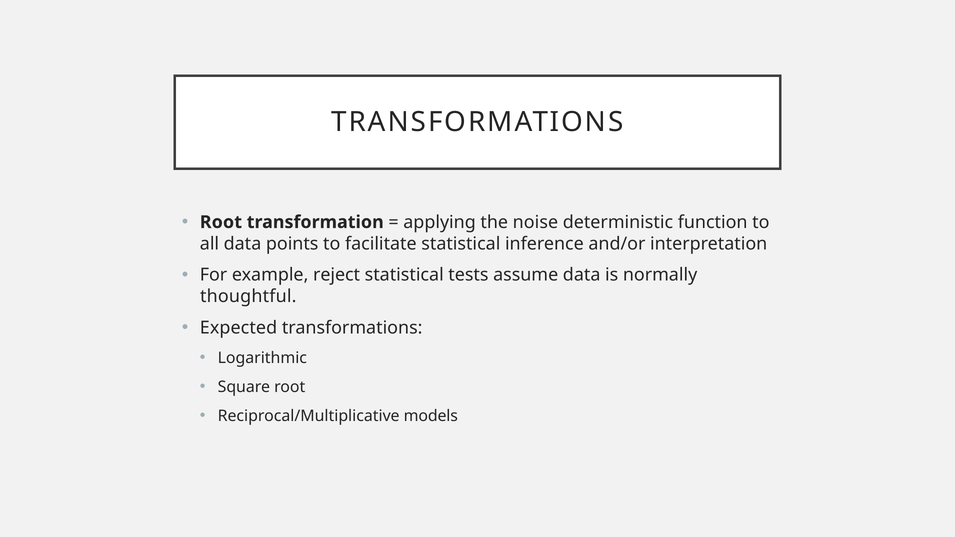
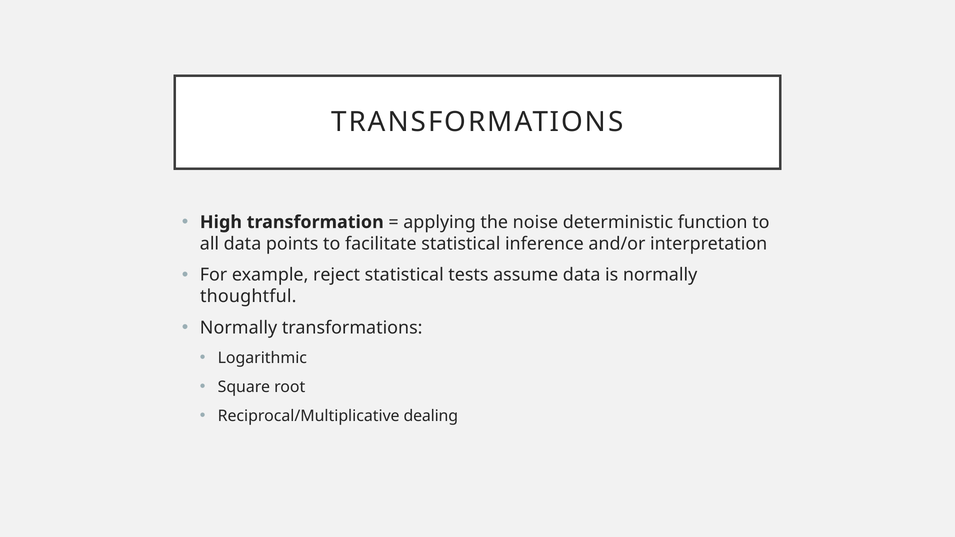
Root: Root -> High (221, 222)
Expected: Expected -> Normally (239, 328)
models: models -> dealing (431, 416)
